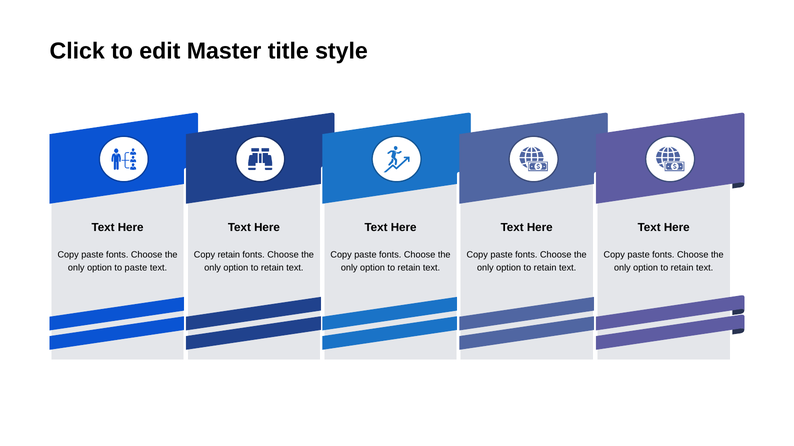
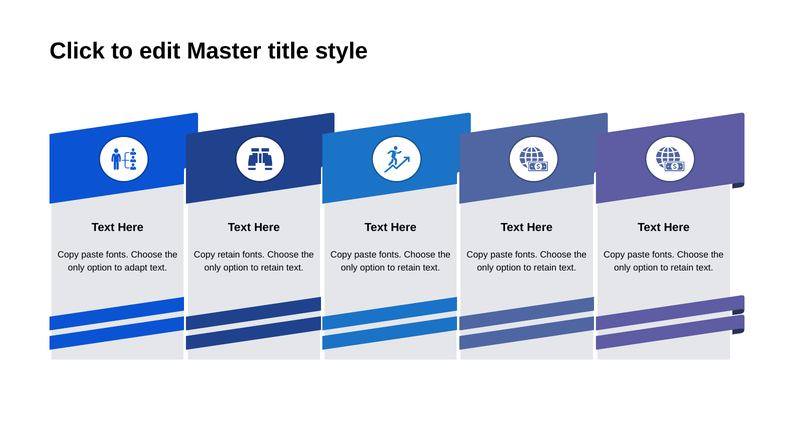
to paste: paste -> adapt (136, 268)
